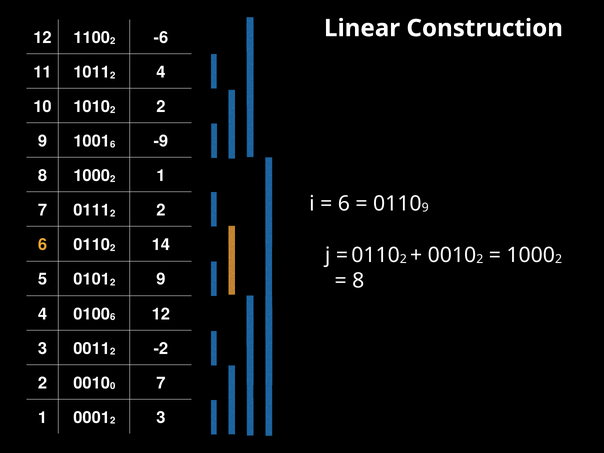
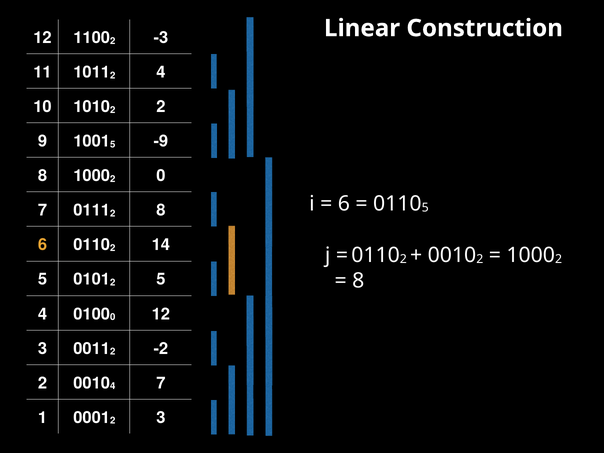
-6: -6 -> -3 (161, 38)
6: 6 -> 5 (113, 145)
2 1: 1 -> 0 (161, 176)
9: 9 -> 5 (425, 208)
2: 2 -> 8 (161, 210)
9: 9 -> 5 (161, 280)
6: 6 -> 0 (113, 317)
0: 0 -> 4 (113, 386)
